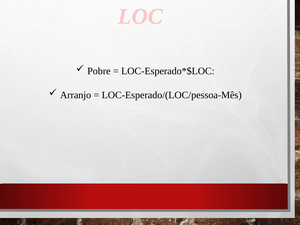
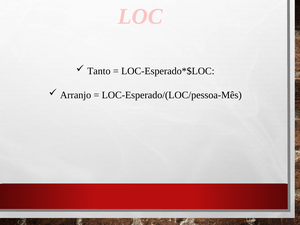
Pobre: Pobre -> Tanto (99, 71)
